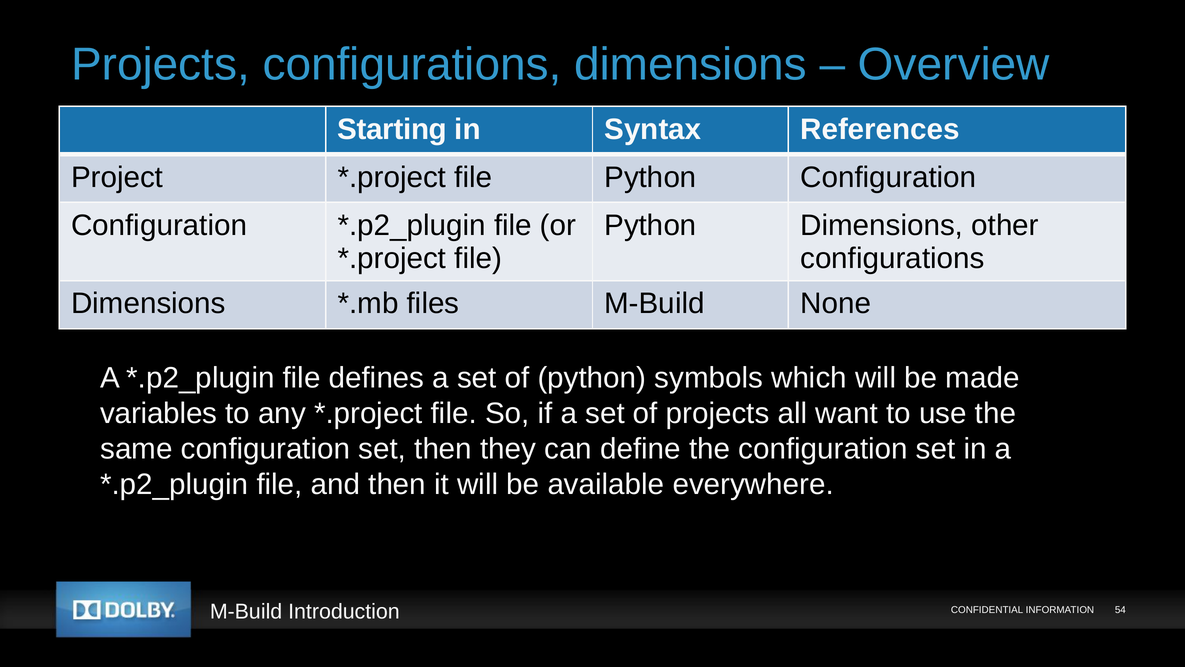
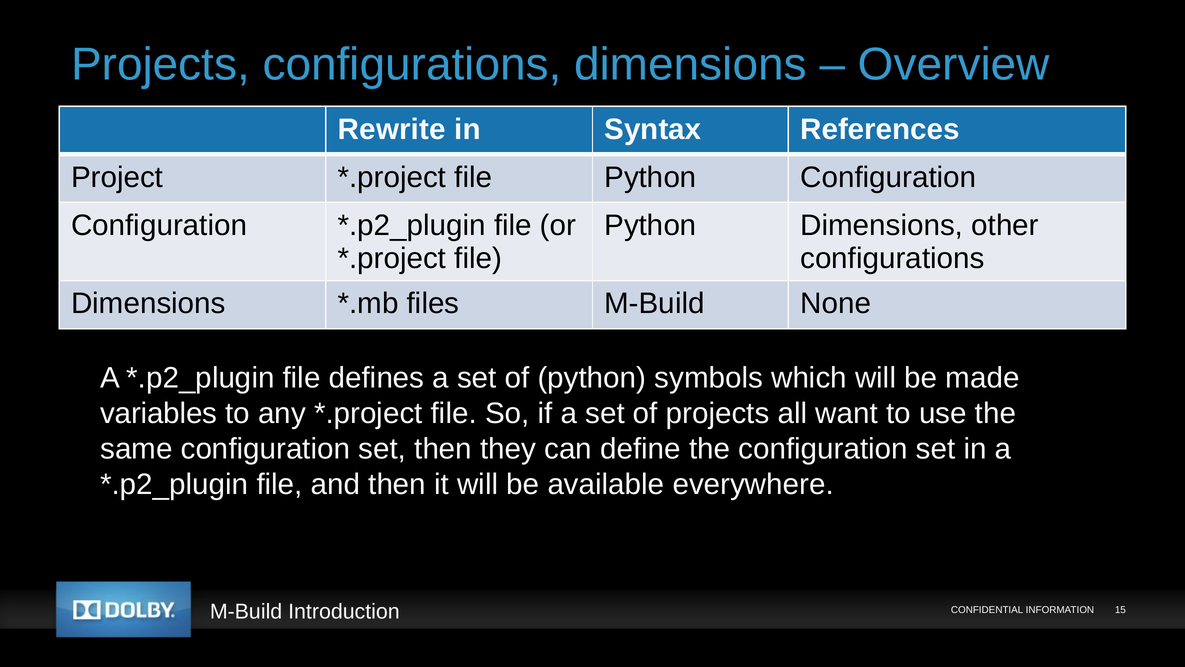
Starting: Starting -> Rewrite (392, 129)
54: 54 -> 15 (1120, 610)
